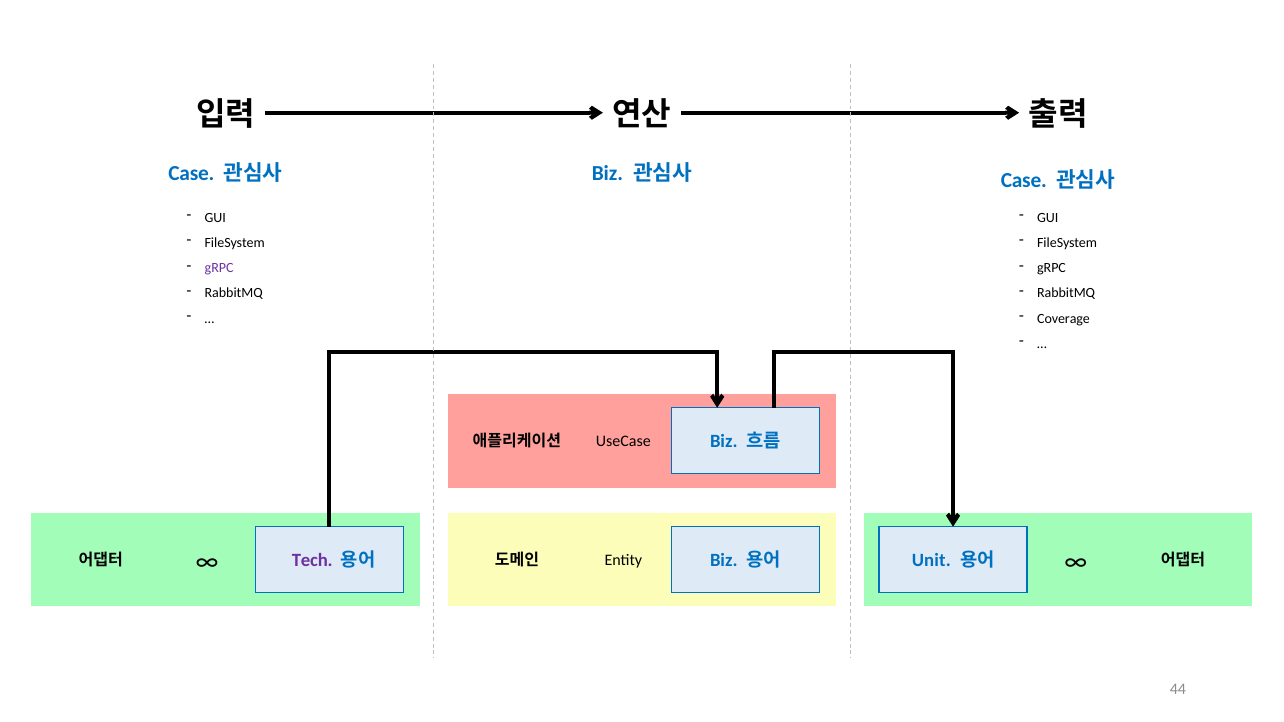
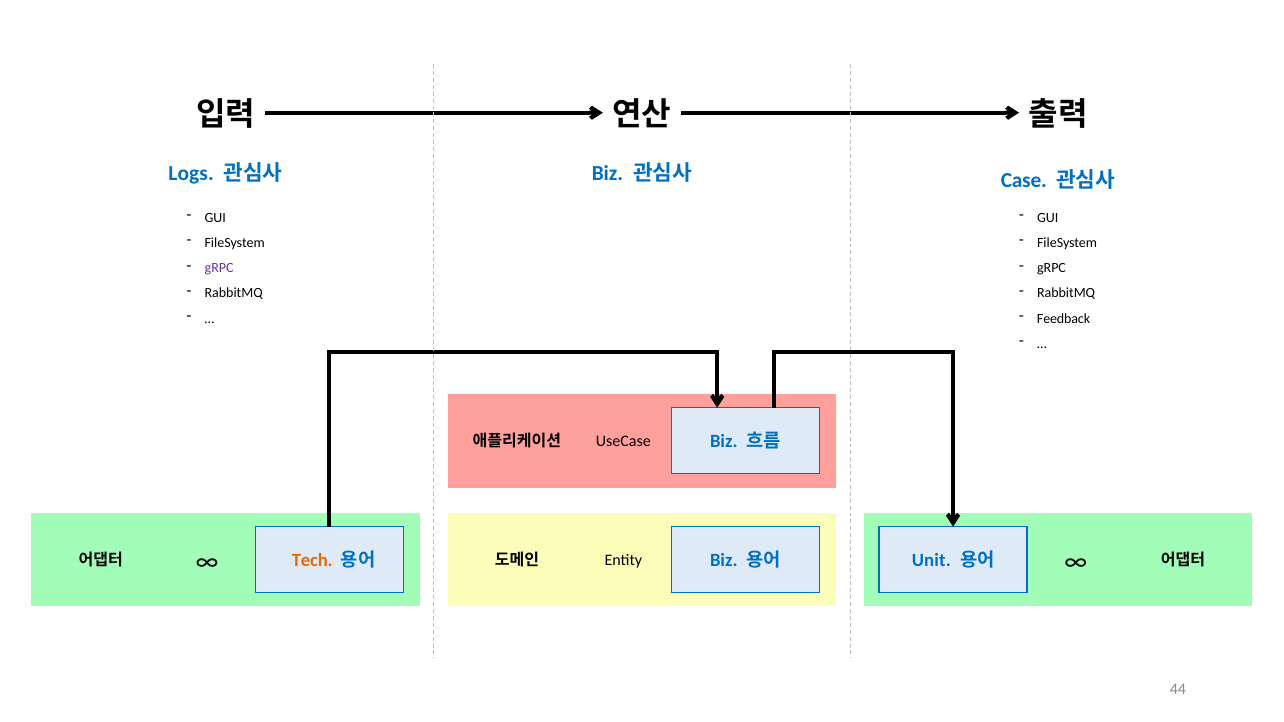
Case: Case -> Logs (191, 174)
Coverage: Coverage -> Feedback (1064, 319)
Tech colour: purple -> orange (312, 561)
